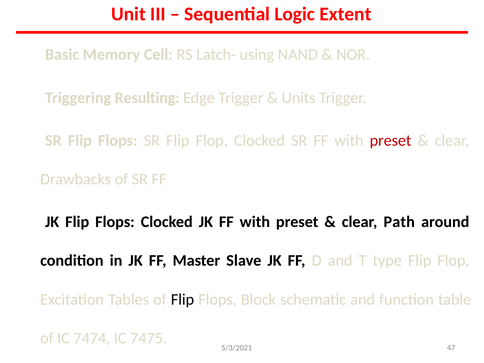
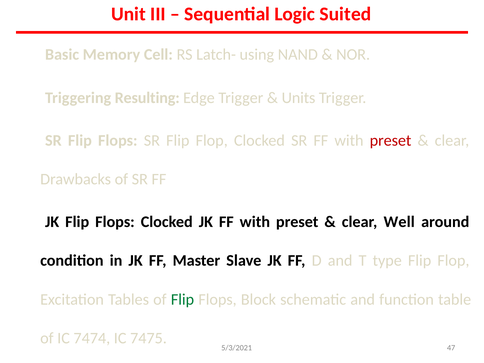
Extent: Extent -> Suited (345, 14)
Path: Path -> Well (399, 222)
Flip colour: black -> green (182, 299)
